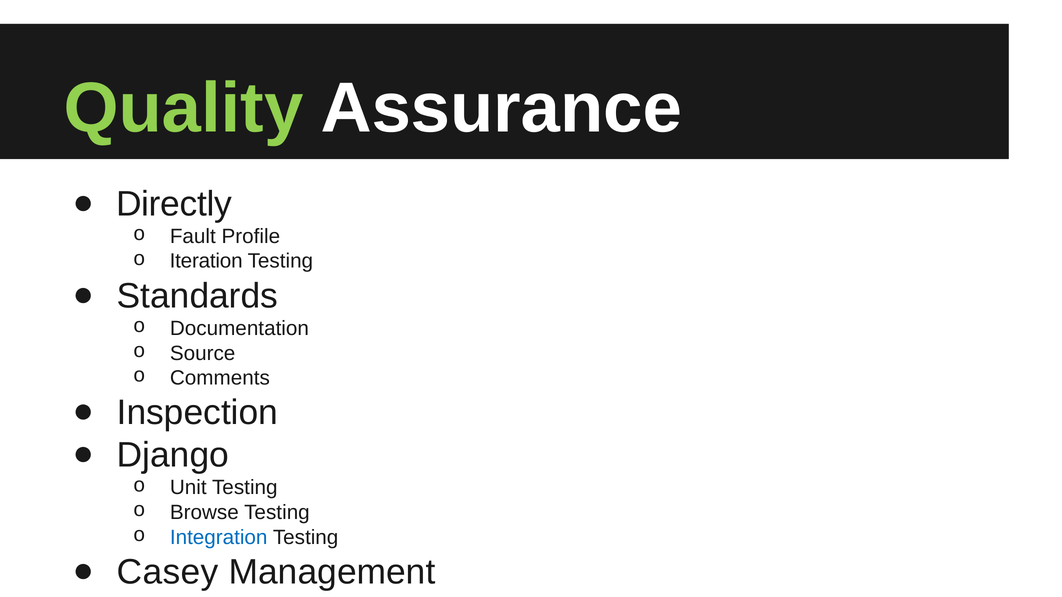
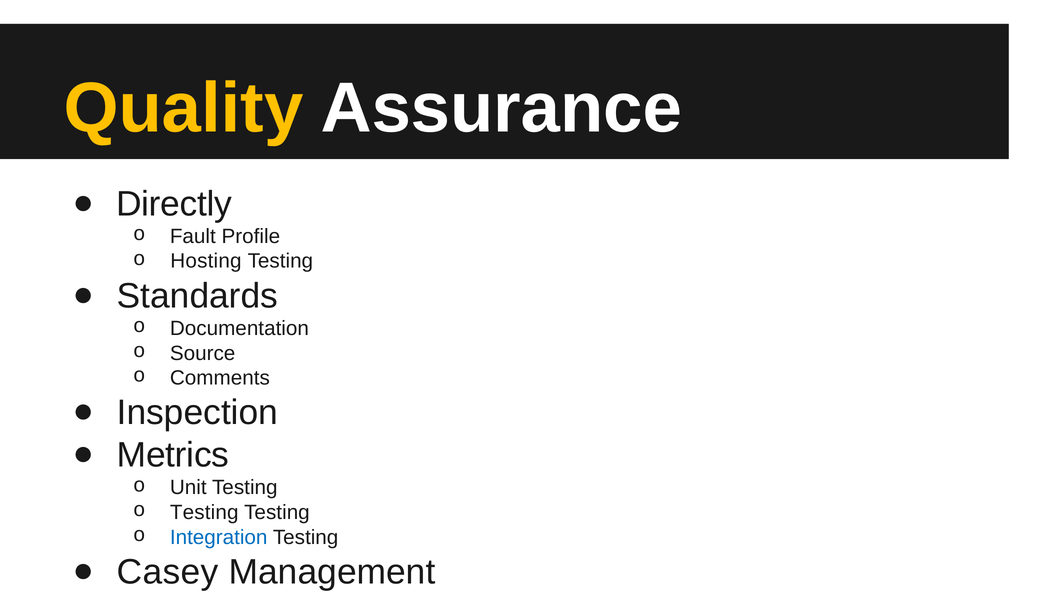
Quality colour: light green -> yellow (184, 108)
Iteration: Iteration -> Hosting (206, 261)
Django: Django -> Metrics (173, 455)
Browse: Browse -> Testing (204, 513)
